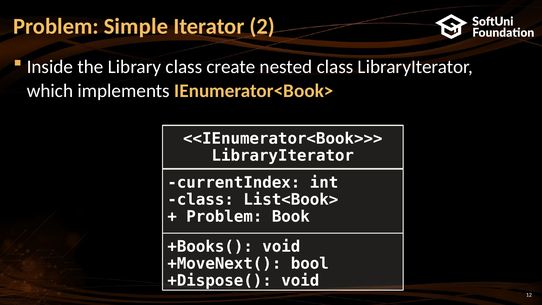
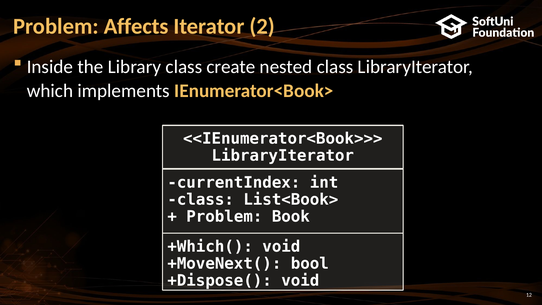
Simple: Simple -> Affects (136, 26)
+Books(: +Books( -> +Which( (210, 247)
